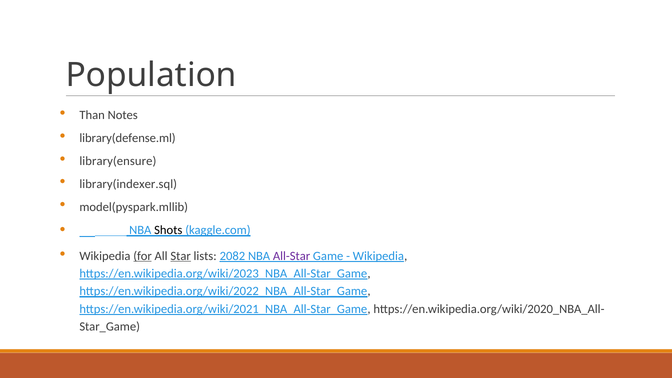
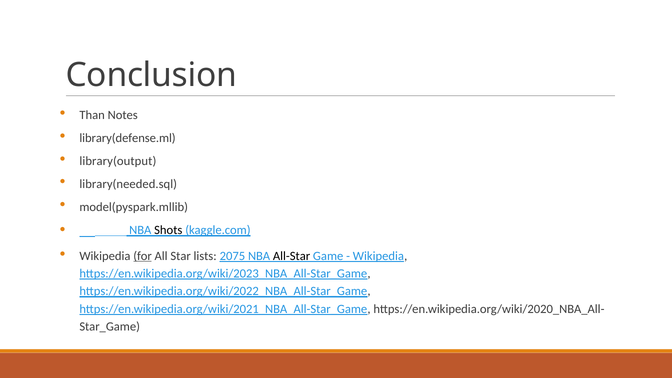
Population: Population -> Conclusion (151, 75)
library(ensure: library(ensure -> library(output (118, 161)
library(indexer.sql: library(indexer.sql -> library(needed.sql (128, 184)
Star underline: present -> none (181, 256)
2082: 2082 -> 2075 (232, 256)
All-Star colour: purple -> black (292, 256)
